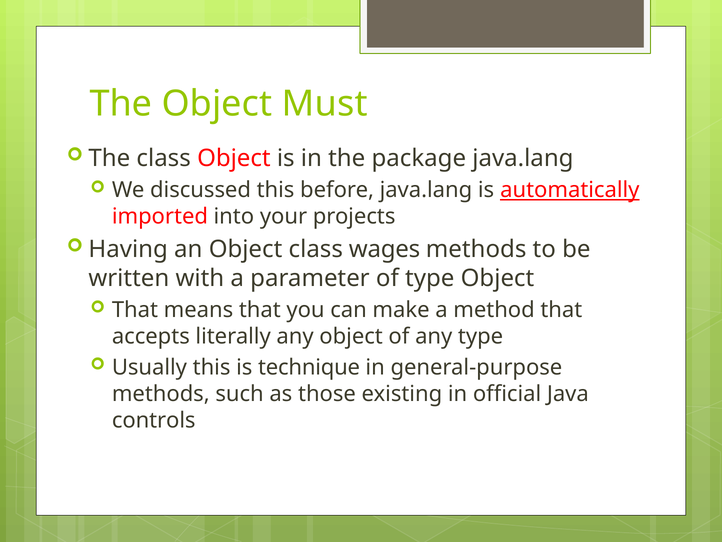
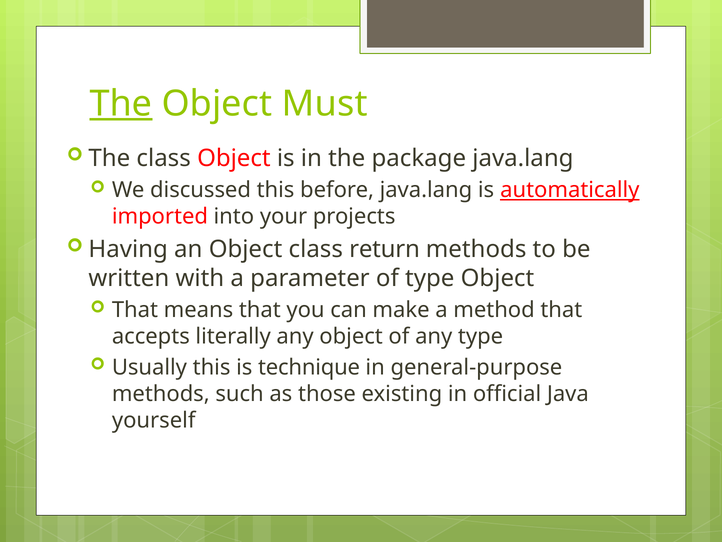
The underline: none -> present (121, 104)
wages: wages -> return (385, 249)
controls: controls -> yourself (154, 420)
